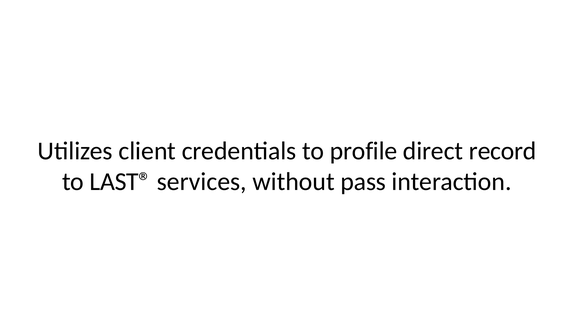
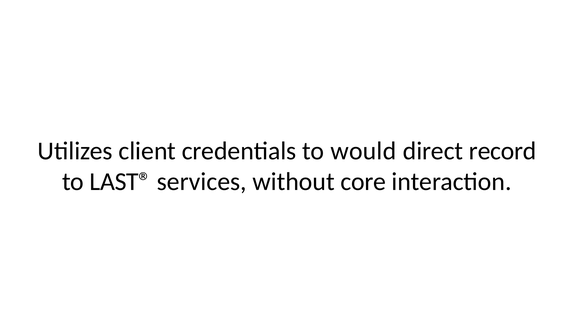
profile: profile -> would (363, 151)
pass: pass -> core (363, 182)
